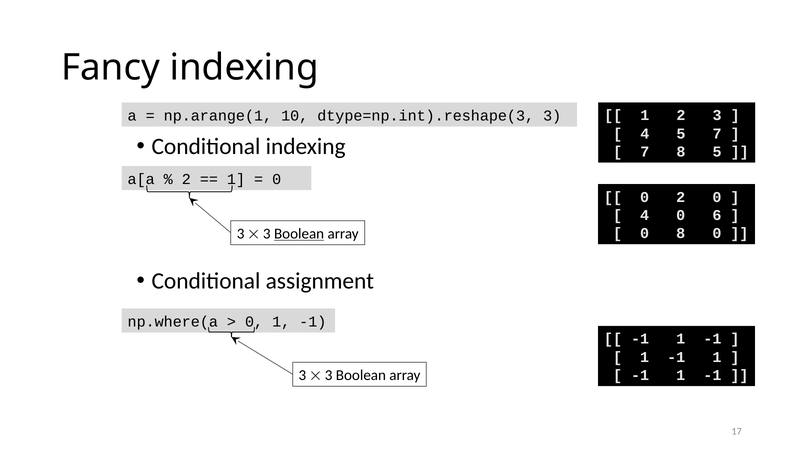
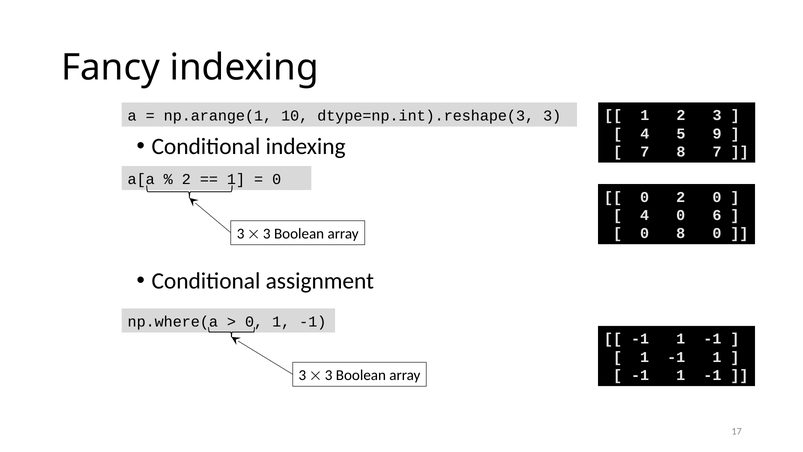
5 7: 7 -> 9 (717, 133)
8 5: 5 -> 7 (717, 152)
Boolean underline: present -> none (299, 234)
